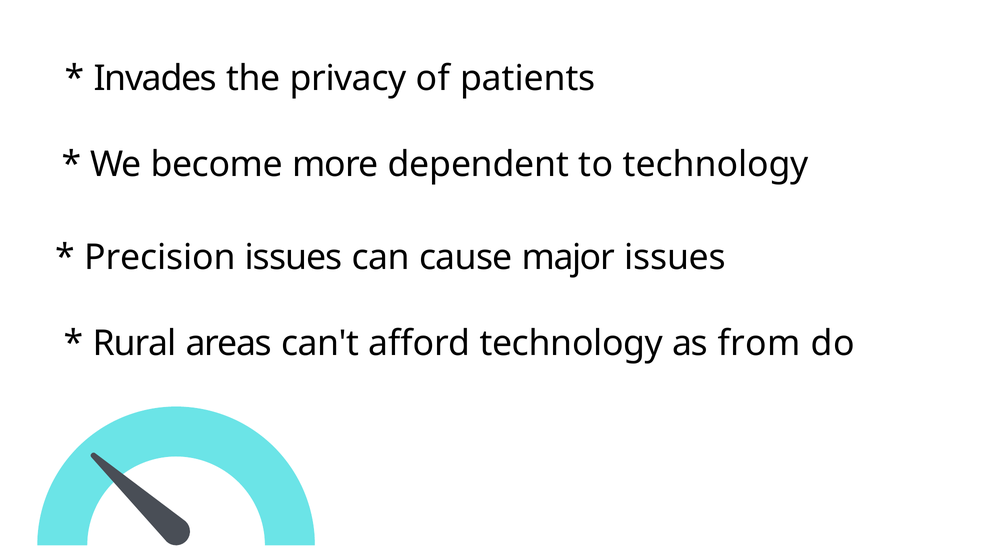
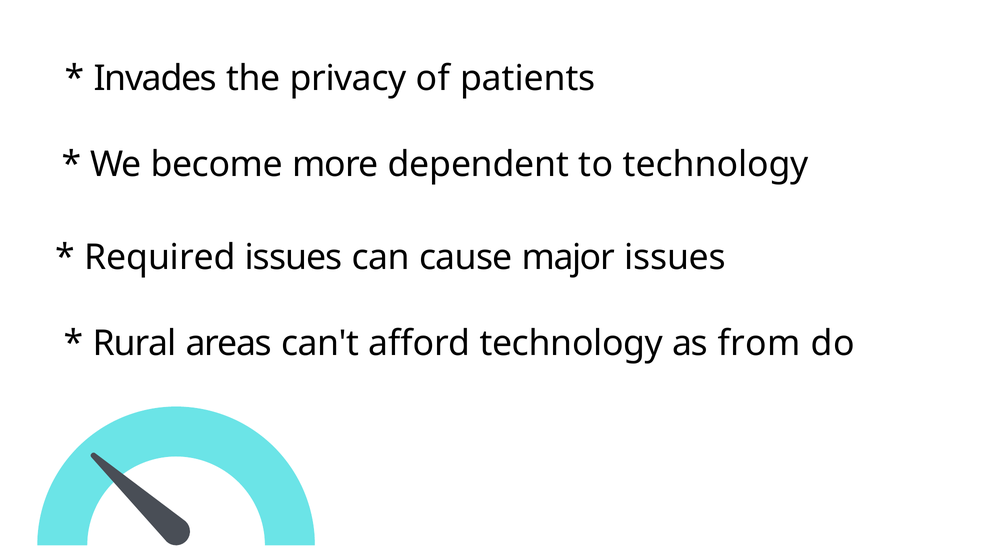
Precision: Precision -> Required (160, 258)
